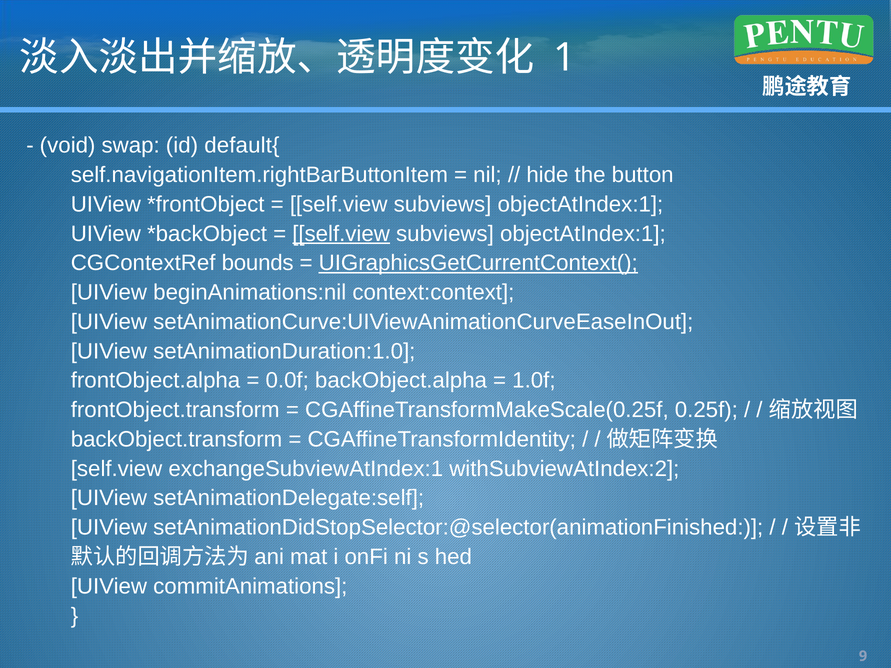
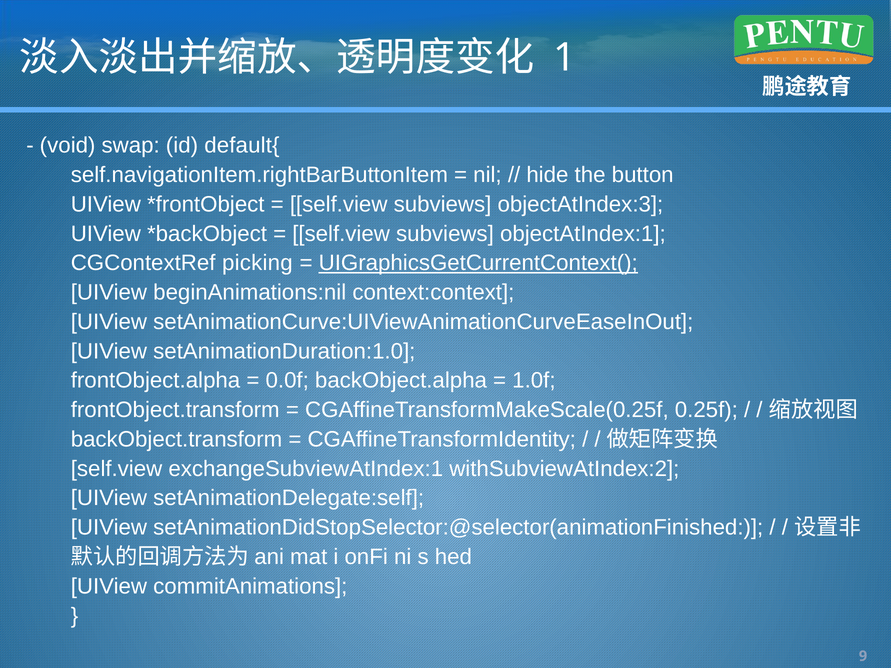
objectAtIndex:1: objectAtIndex:1 -> objectAtIndex:3 (580, 204)
self.view underline: present -> none (341, 234)
bounds: bounds -> picking (257, 263)
